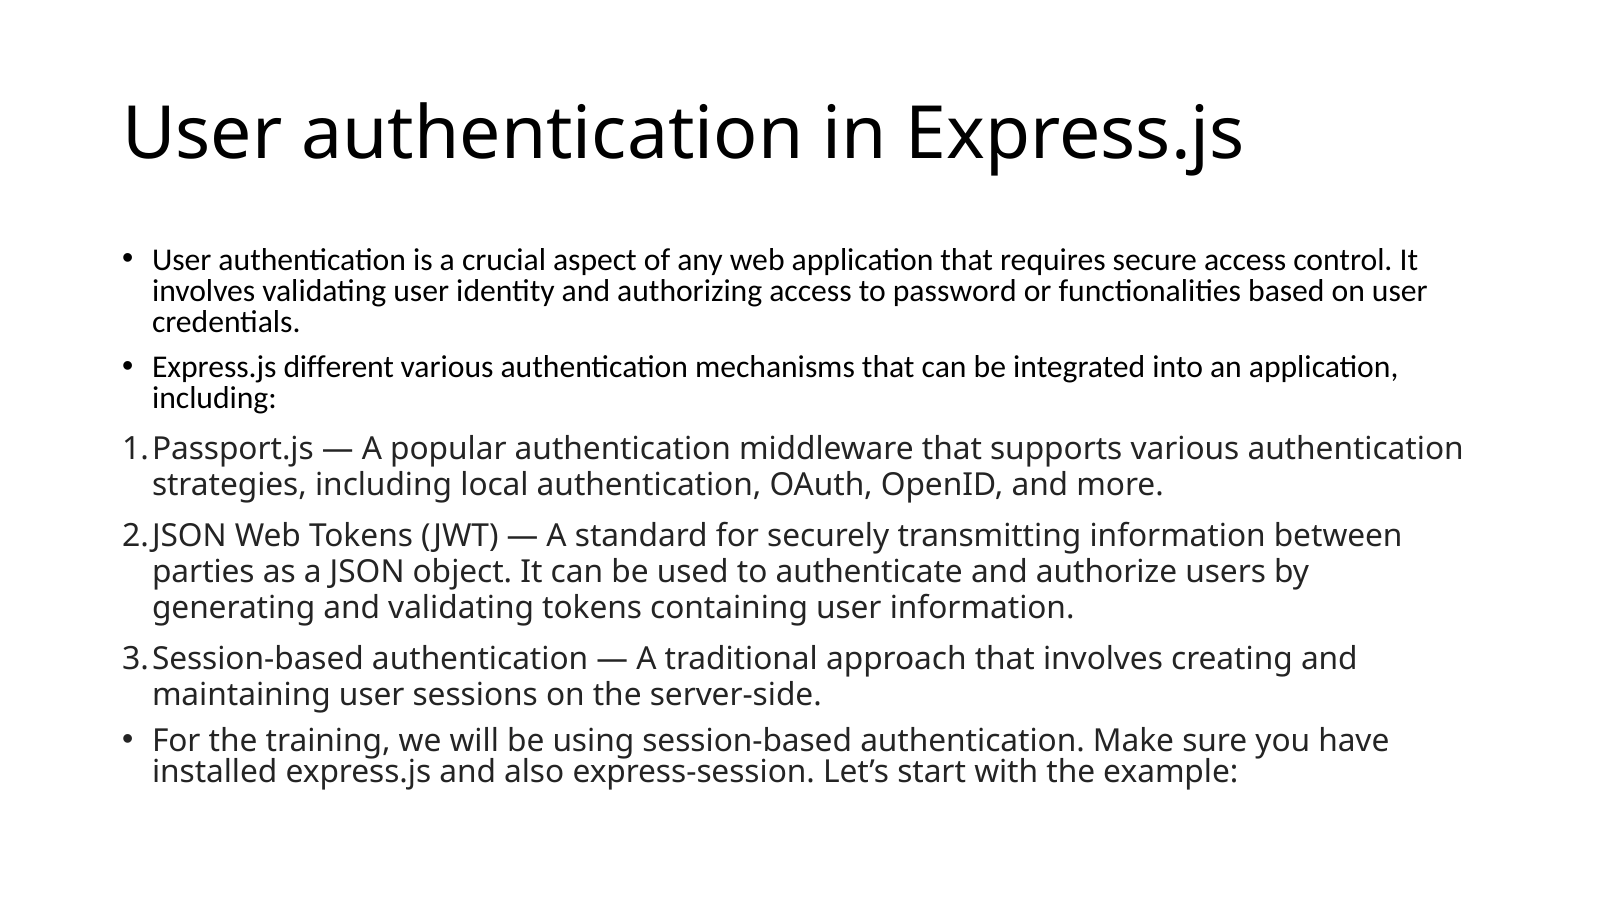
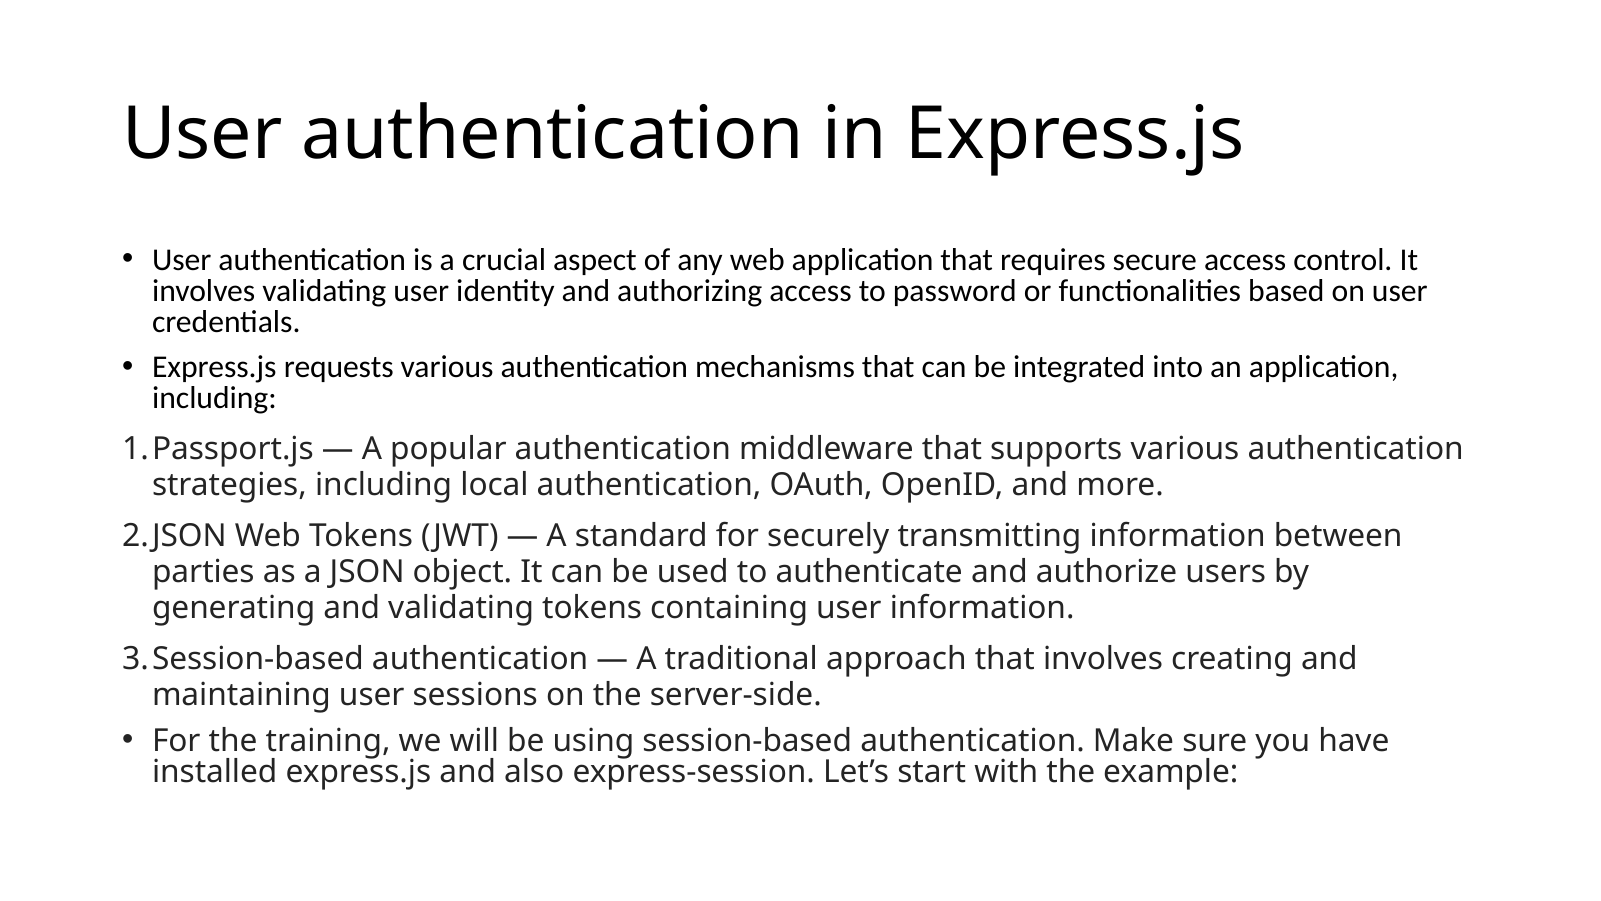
different: different -> requests (339, 367)
